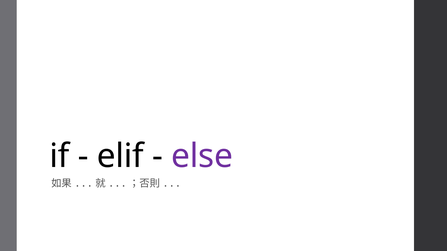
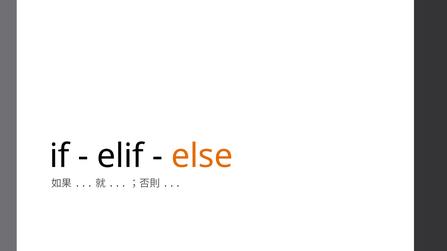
else colour: purple -> orange (202, 156)
